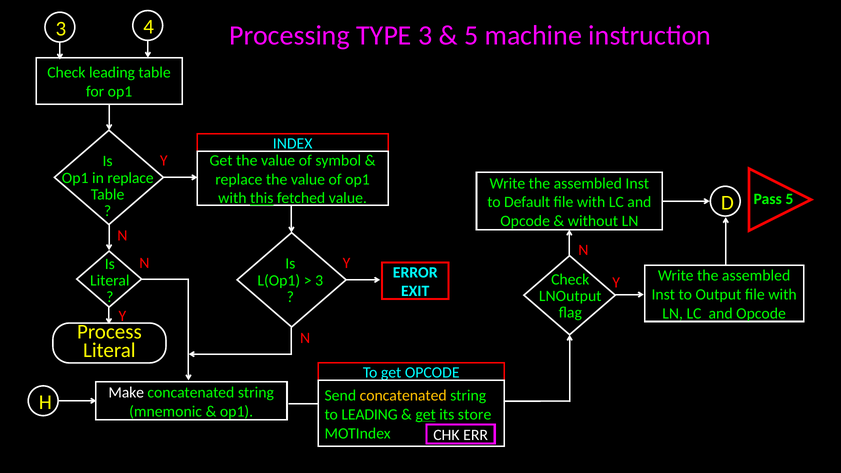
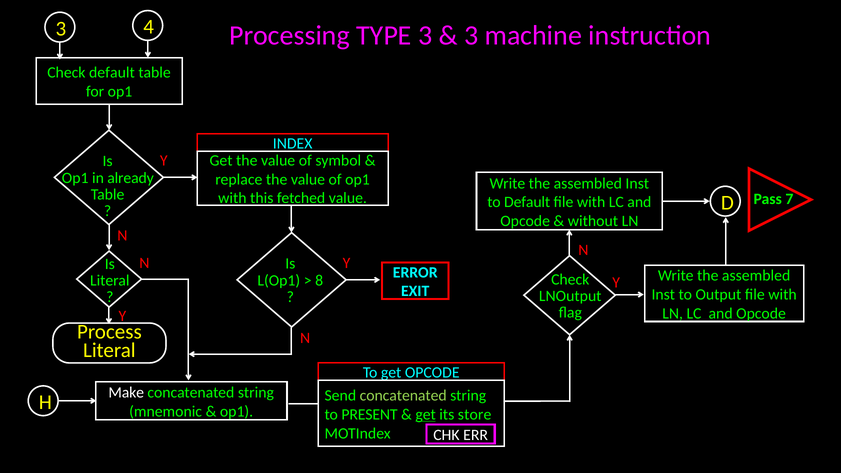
5: 5 -> 3 (471, 36)
Check leading: leading -> default (112, 73)
in replace: replace -> already (131, 178)
this underline: present -> none (262, 198)
Pass 5: 5 -> 7 (789, 199)
3: 3 -> 8 (319, 280)
concatenated colour: yellow -> light green (403, 396)
to LEADING: LEADING -> PRESENT (370, 415)
